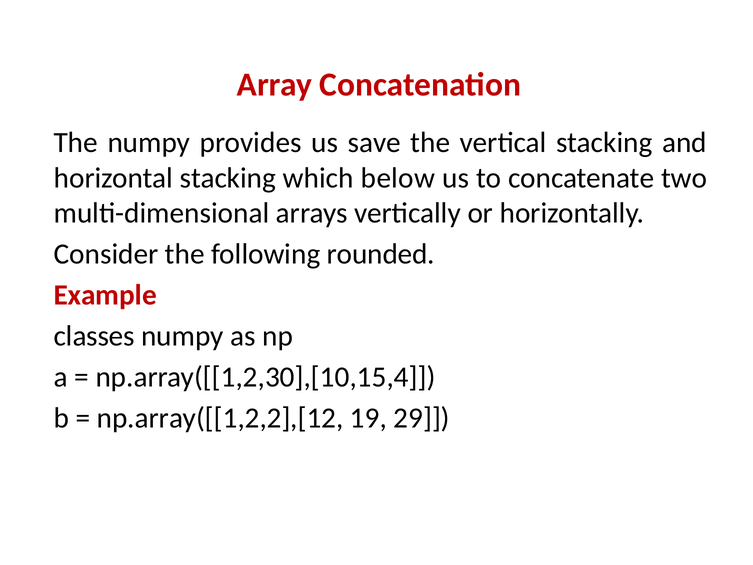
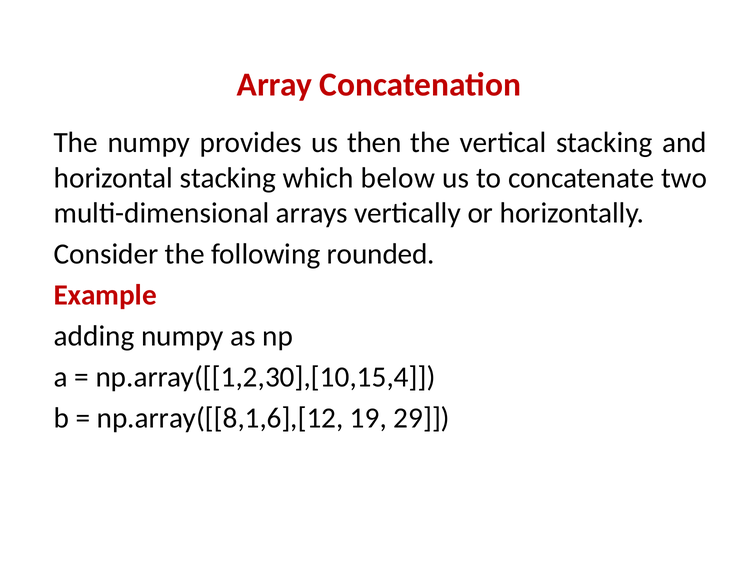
save: save -> then (374, 143)
classes: classes -> adding (94, 336)
np.array([[1,2,2],[12: np.array([[1,2,2],[12 -> np.array([[8,1,6],[12 (220, 418)
